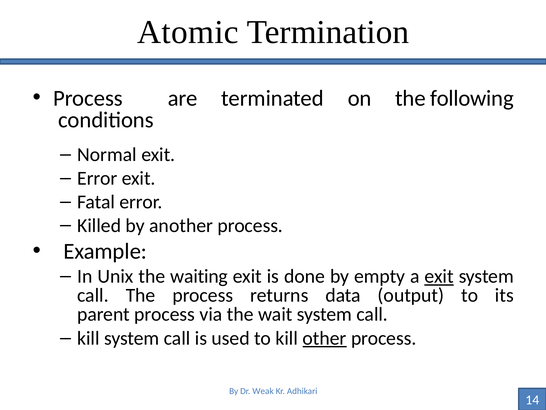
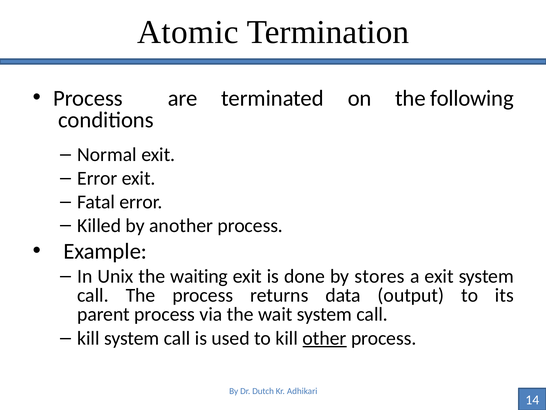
empty: empty -> stores (379, 276)
exit underline: present -> none (439, 276)
Weak: Weak -> Dutch (263, 391)
